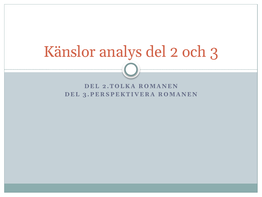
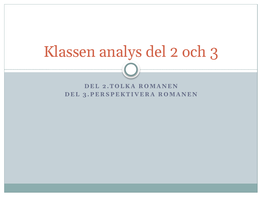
Känslor: Känslor -> Klassen (70, 52)
